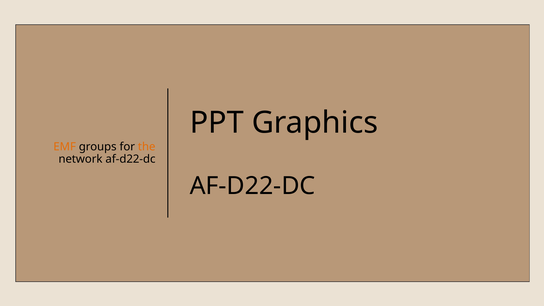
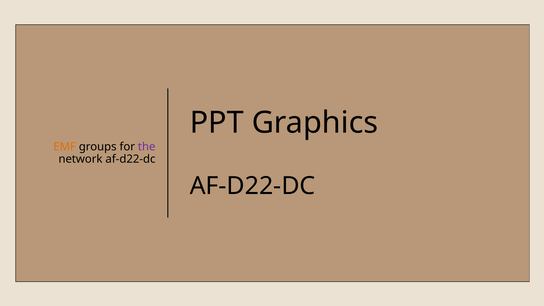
the colour: orange -> purple (147, 147)
